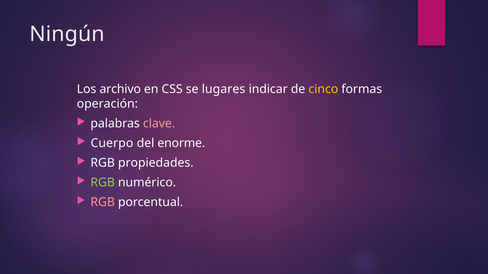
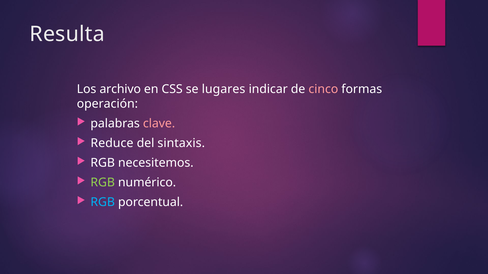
Ningún: Ningún -> Resulta (67, 34)
cinco colour: yellow -> pink (323, 89)
Cuerpo: Cuerpo -> Reduce (112, 143)
enorme: enorme -> sintaxis (181, 143)
propiedades: propiedades -> necesitemos (156, 163)
RGB colour: pink -> light blue (103, 203)
